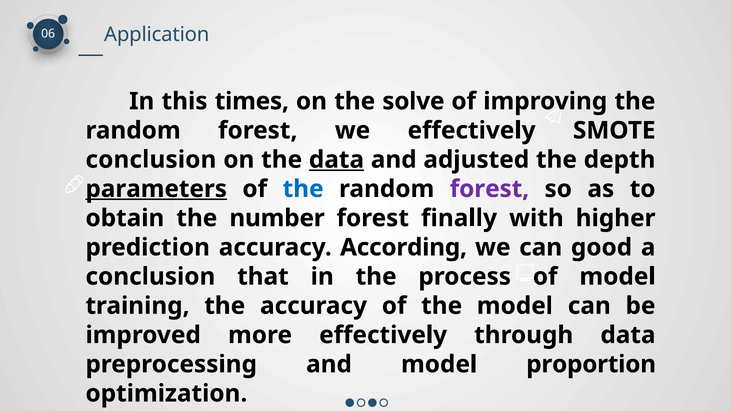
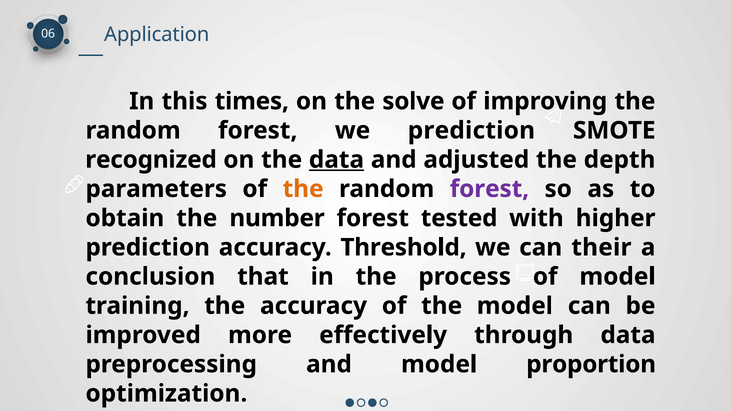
we effectively: effectively -> prediction (471, 131)
conclusion: conclusion -> recognized (151, 160)
parameters underline: present -> none (156, 189)
the colour: blue -> orange (303, 189)
finally: finally -> tested (459, 218)
According: According -> Threshold (404, 247)
good: good -> their (601, 247)
